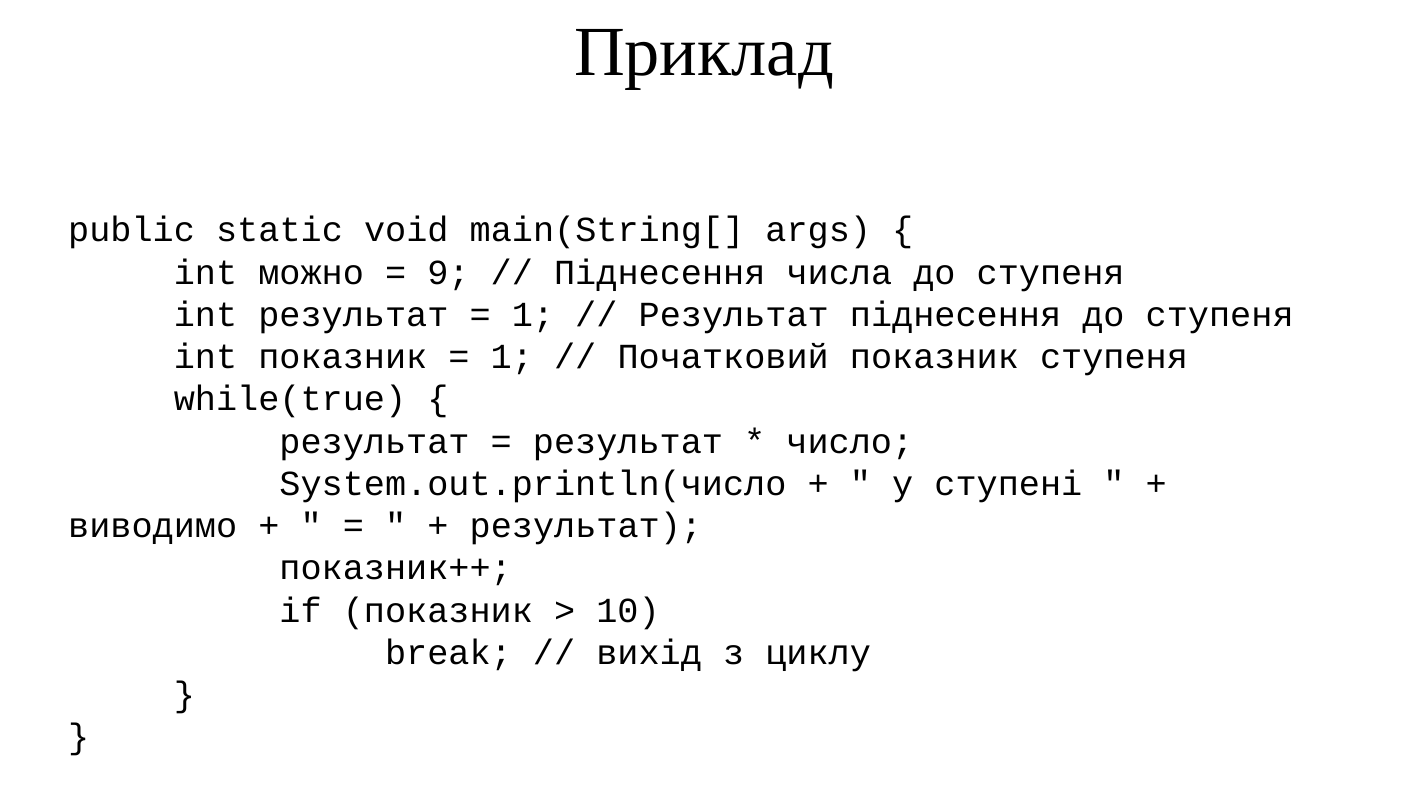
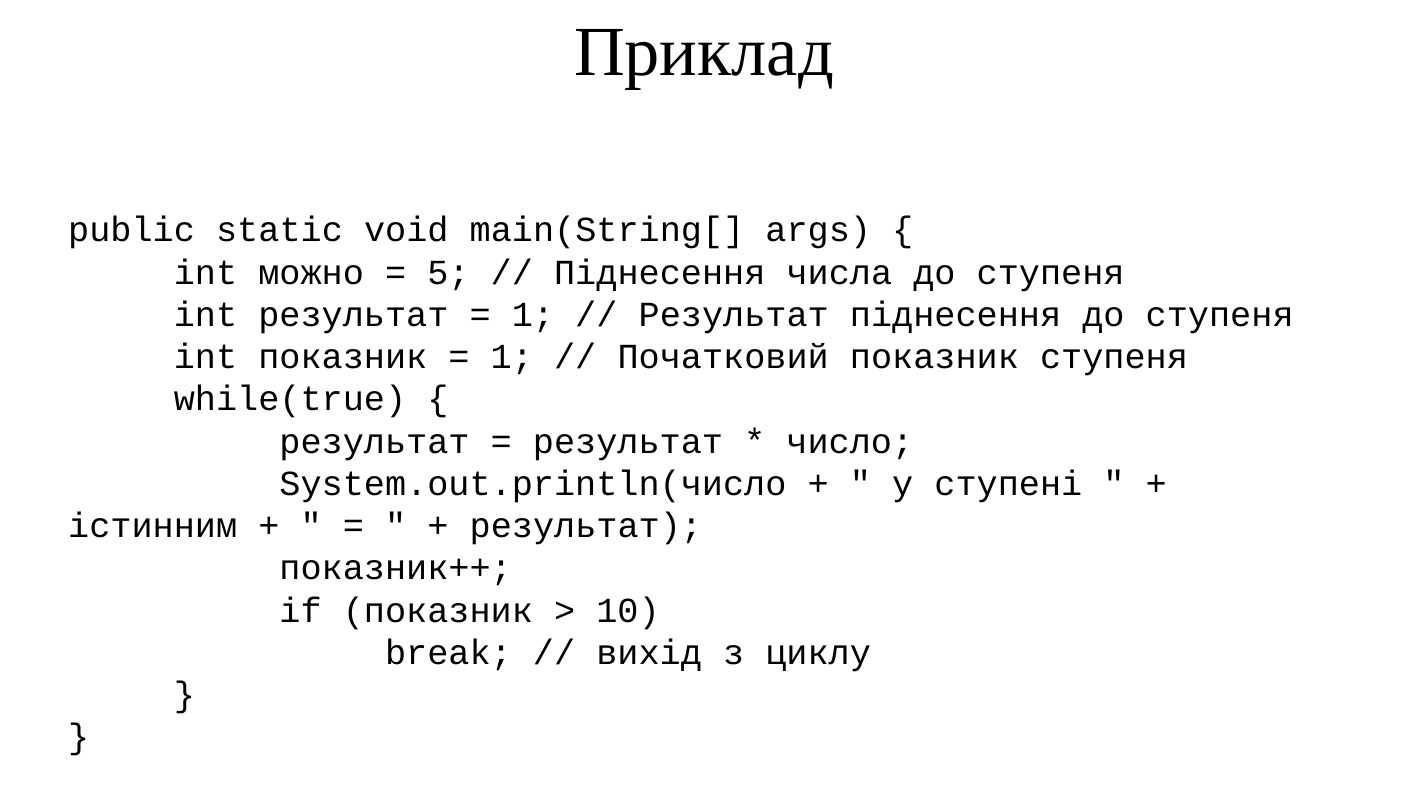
9: 9 -> 5 (448, 272)
виводимо: виводимо -> істинним (153, 526)
